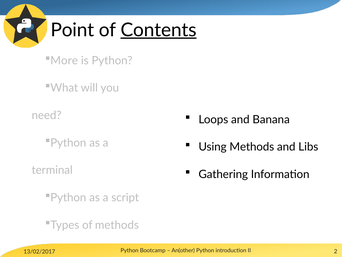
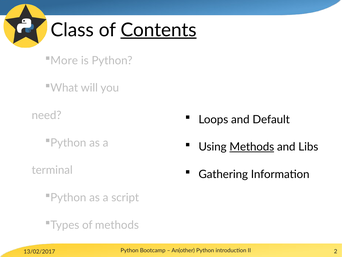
Point: Point -> Class (72, 30)
Banana: Banana -> Default (271, 119)
Methods underline: none -> present (252, 147)
